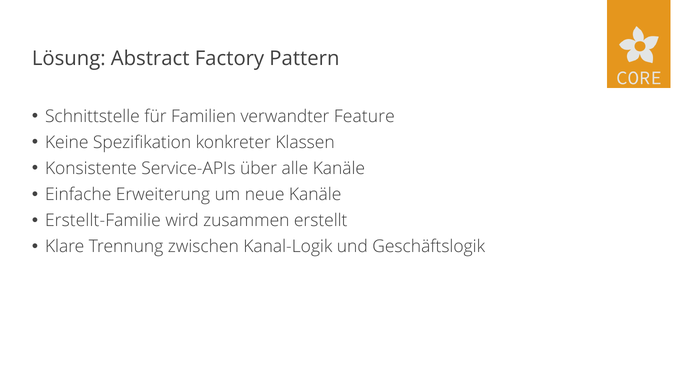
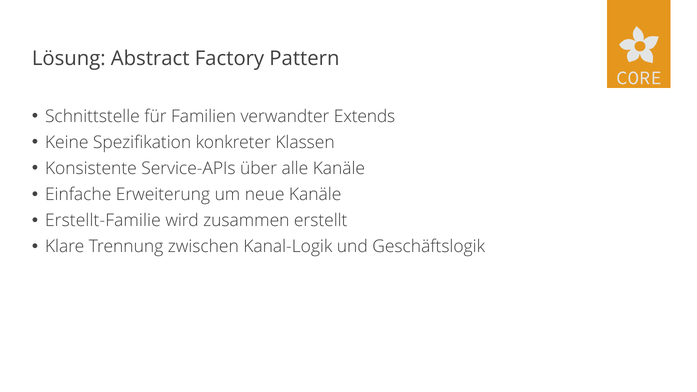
Feature: Feature -> Extends (365, 116)
